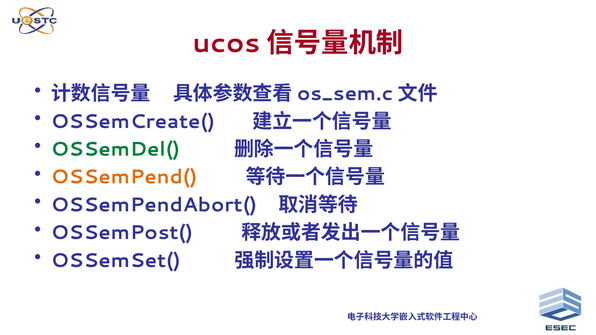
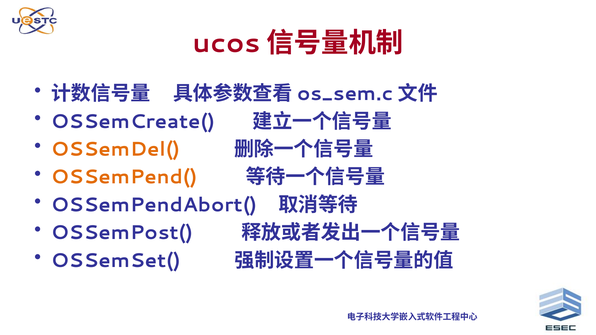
OSSemDel( colour: green -> orange (116, 149)
